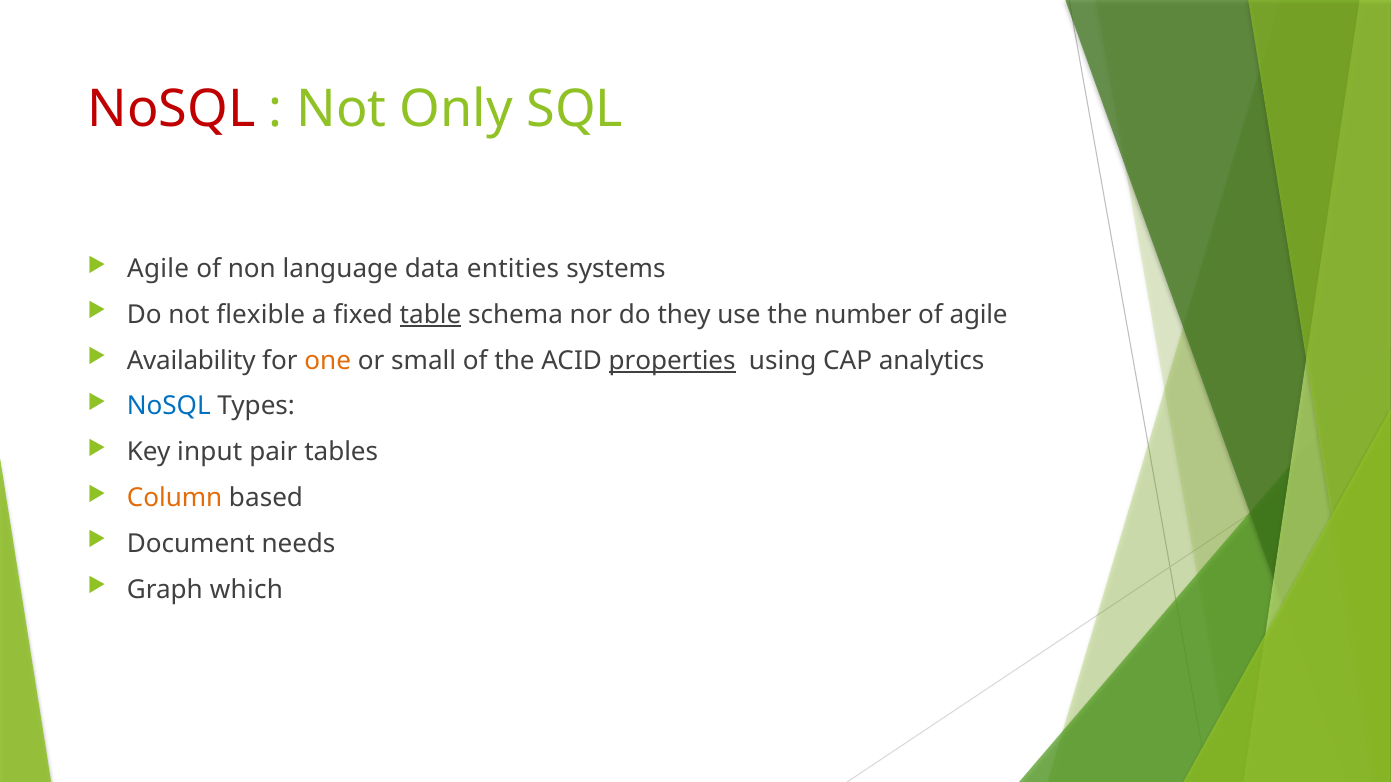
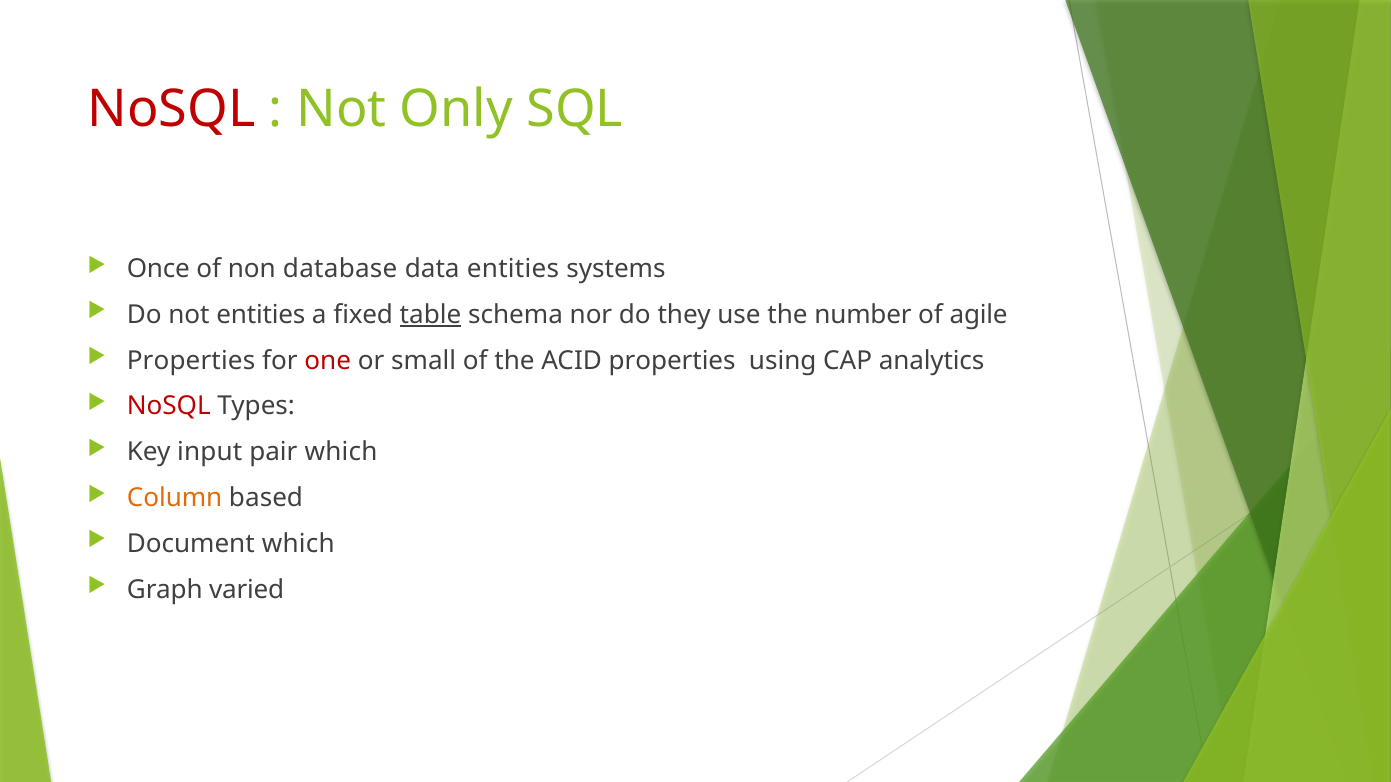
Agile: Agile -> Once (158, 269)
language: language -> database (340, 269)
not flexible: flexible -> entities (261, 315)
Availability: Availability -> Properties (191, 361)
one colour: orange -> red (328, 361)
properties underline: present -> none (672, 361)
NoSQL colour: blue -> red (169, 407)
pair tables: tables -> which (341, 452)
Document needs: needs -> which (298, 544)
which: which -> varied (247, 590)
